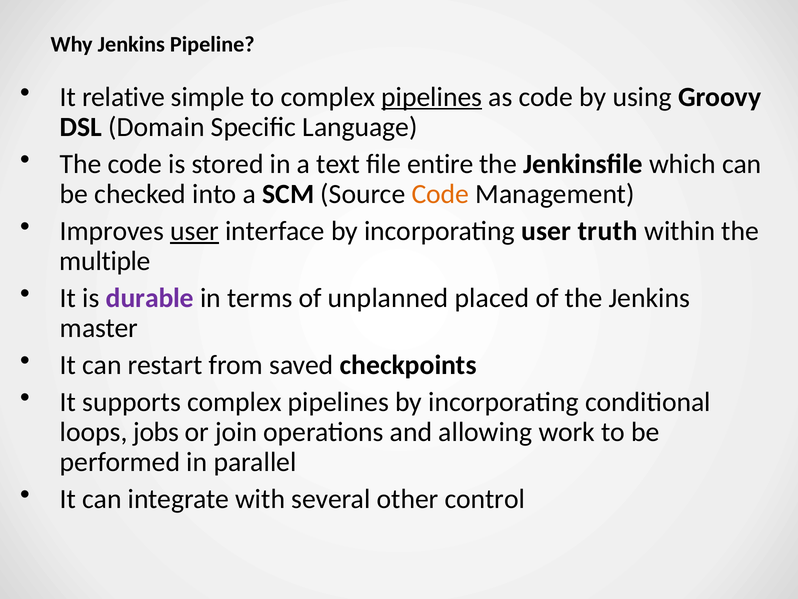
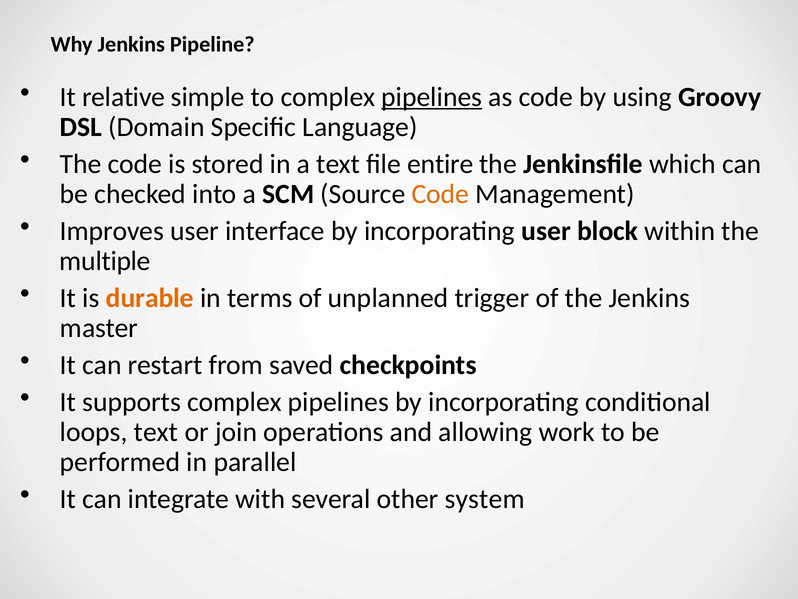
user underline: present -> none (195, 231)
truth: truth -> block (608, 231)
durable colour: purple -> orange (150, 298)
placed: placed -> trigger (492, 298)
loops jobs: jobs -> text (156, 432)
control: control -> system (485, 499)
